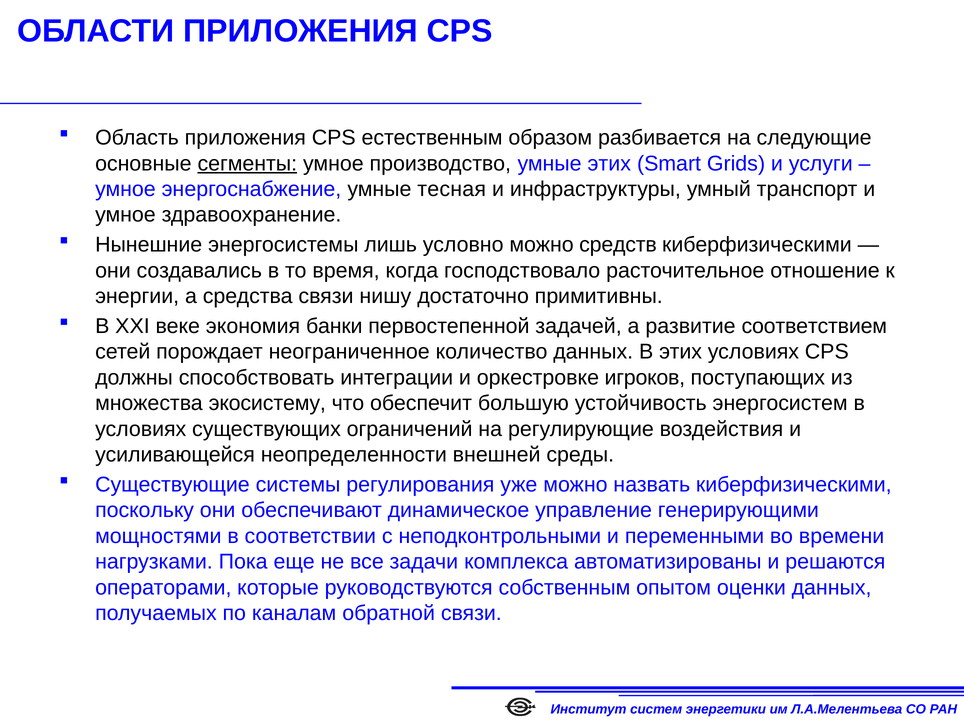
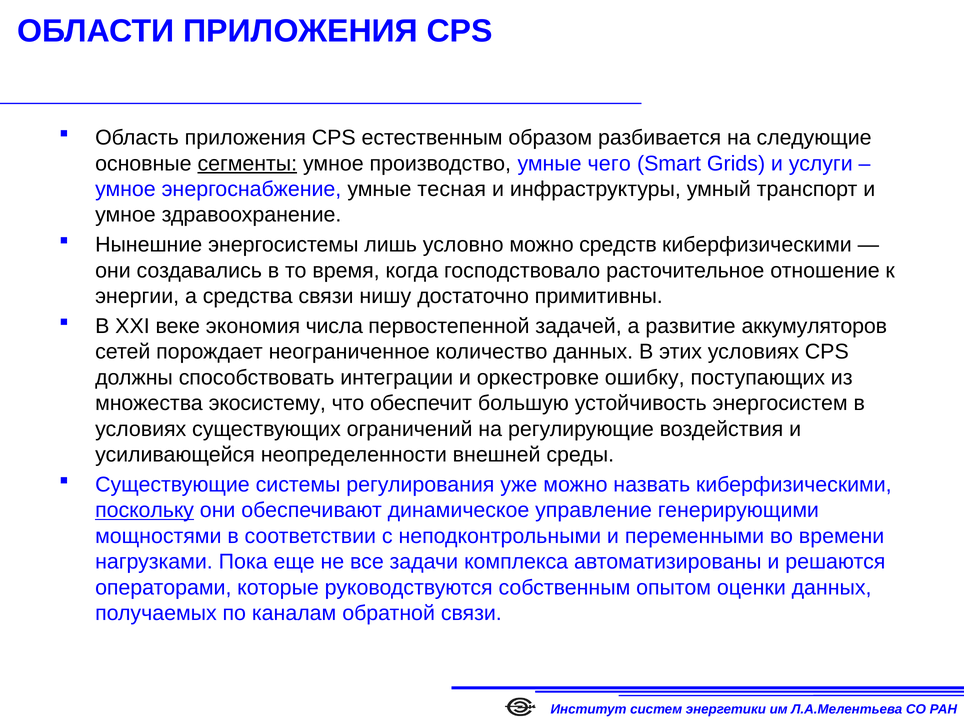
умные этих: этих -> чего (609, 163)
банки: банки -> числа (334, 326)
соответствием: соответствием -> аккумуляторов (814, 326)
игроков: игроков -> ошибку (645, 378)
поскольку underline: none -> present (145, 510)
